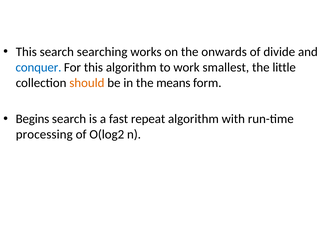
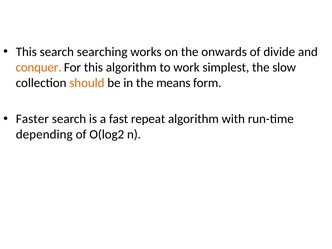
conquer colour: blue -> orange (38, 67)
smallest: smallest -> simplest (226, 67)
little: little -> slow (284, 67)
Begins: Begins -> Faster (32, 119)
processing: processing -> depending (44, 134)
